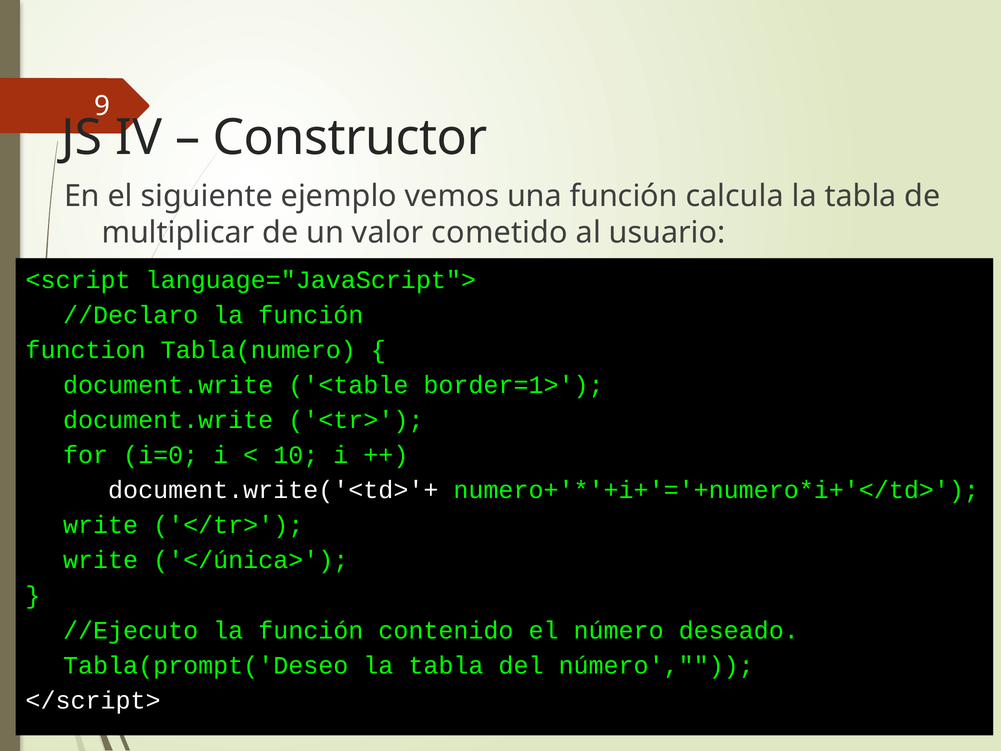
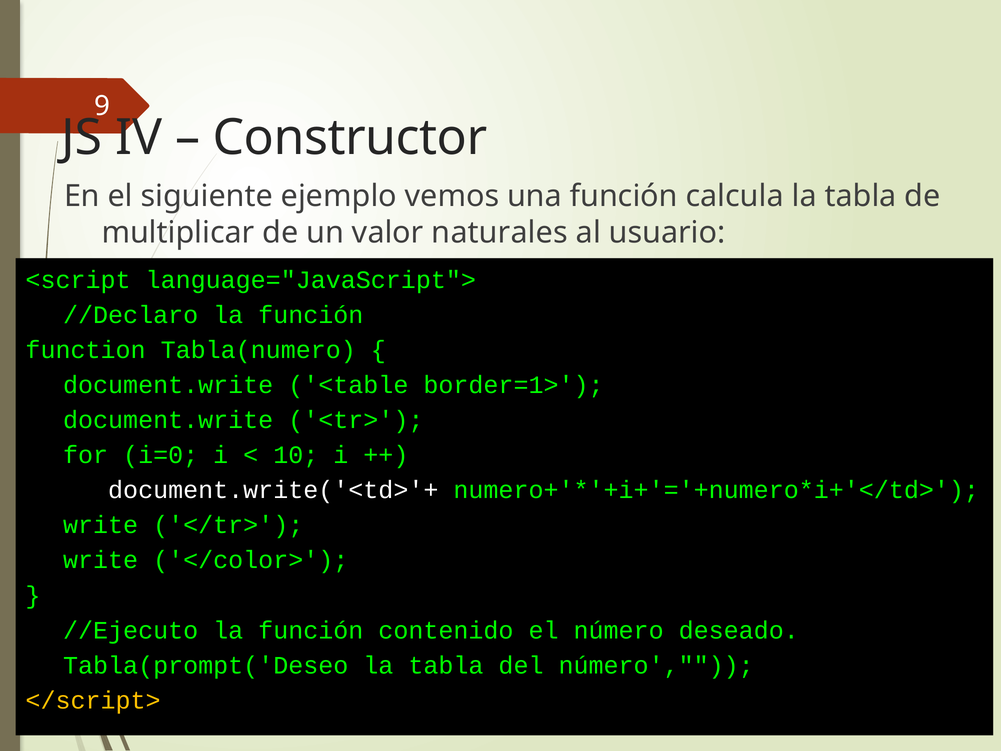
cometido: cometido -> naturales (500, 233)
</única>: </única> -> </color> (251, 560)
</script> colour: white -> yellow (93, 700)
